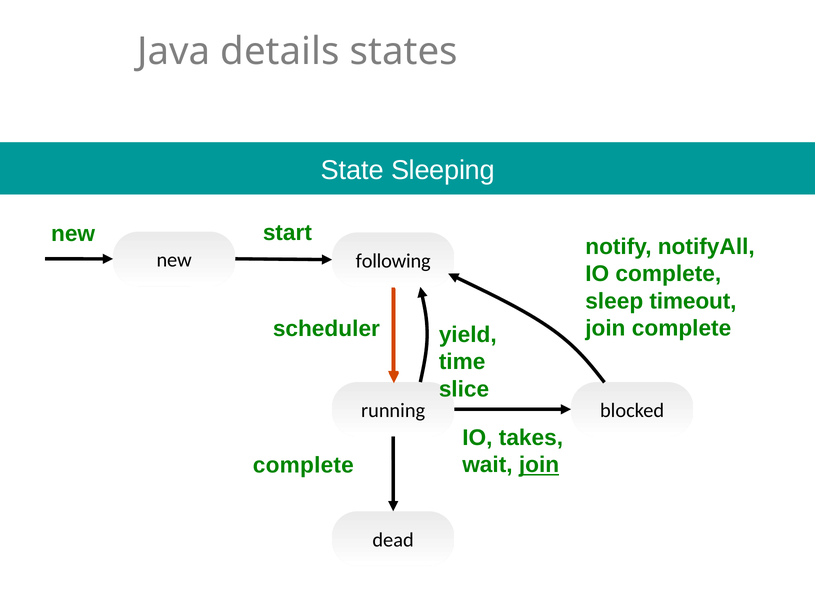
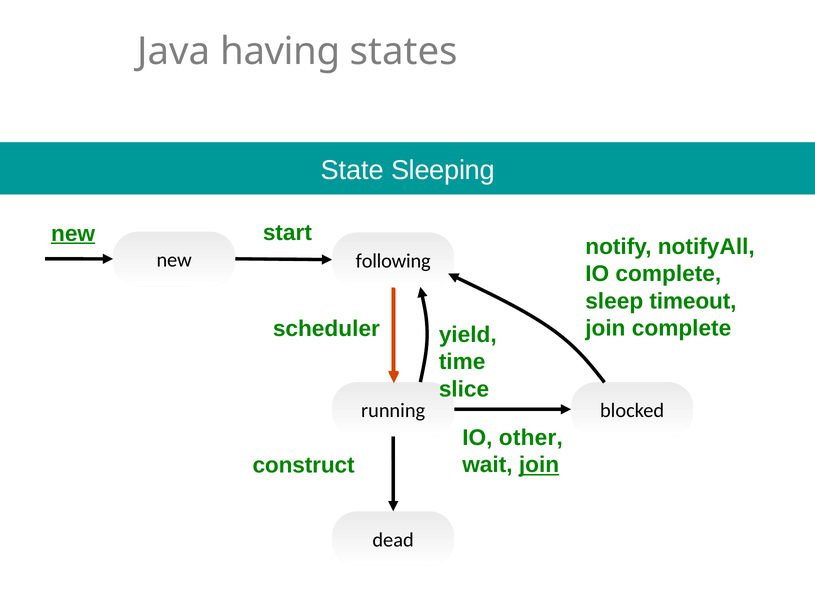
details: details -> having (280, 51)
new underline: none -> present (73, 233)
takes: takes -> other (531, 437)
complete: complete -> construct (304, 465)
